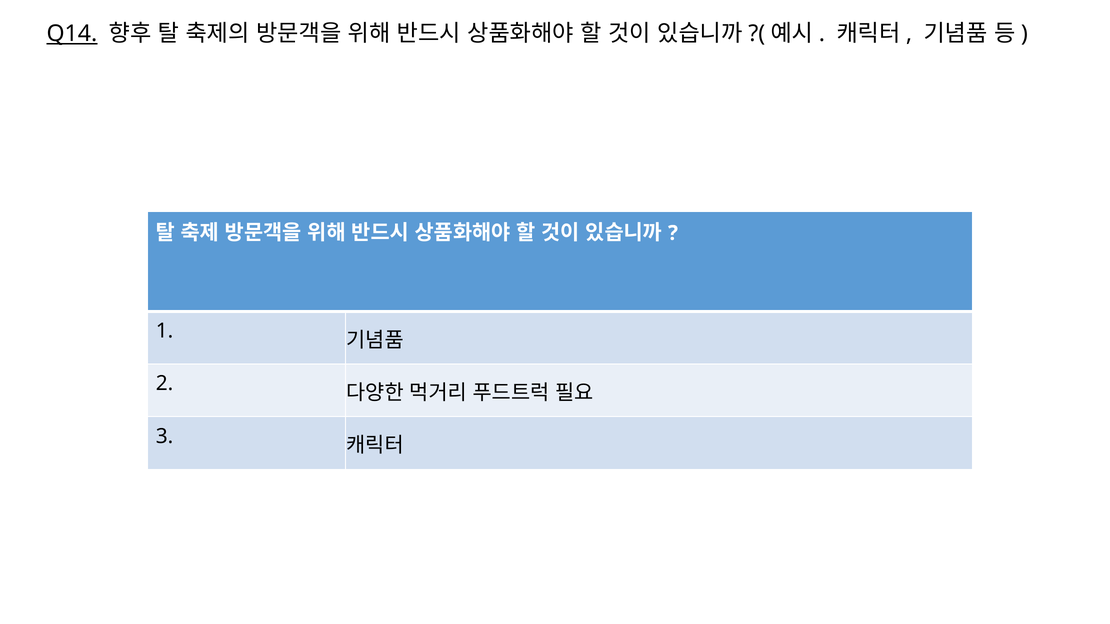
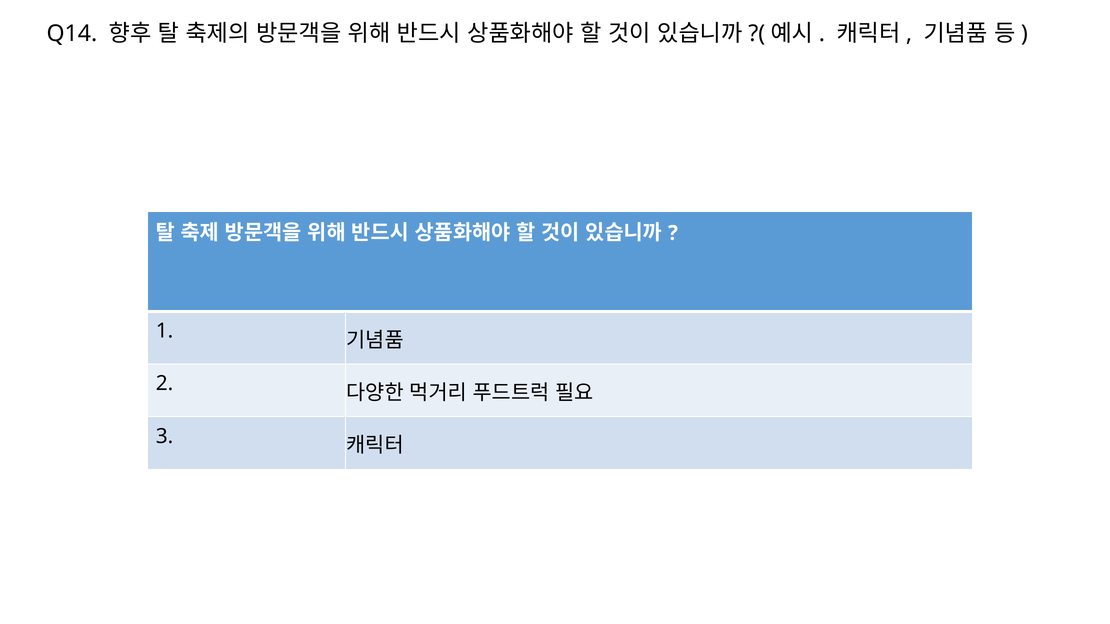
Q14 underline: present -> none (72, 34)
